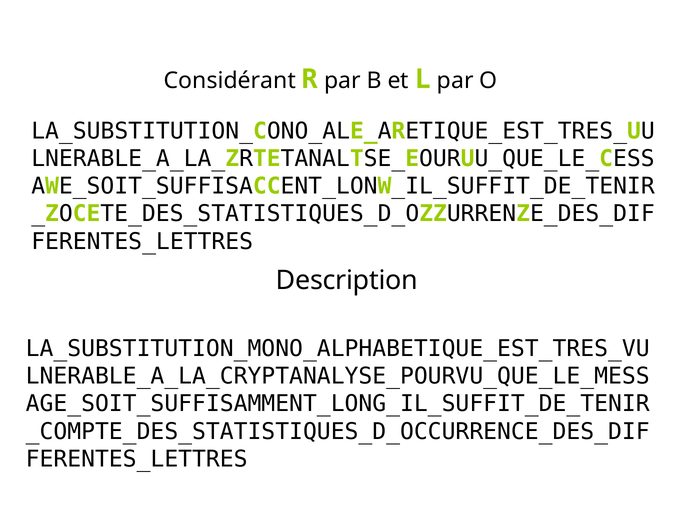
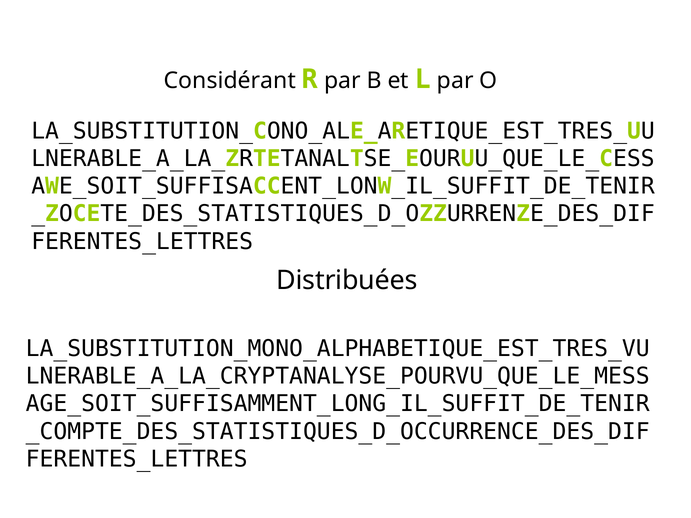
Description: Description -> Distribuées (347, 281)
